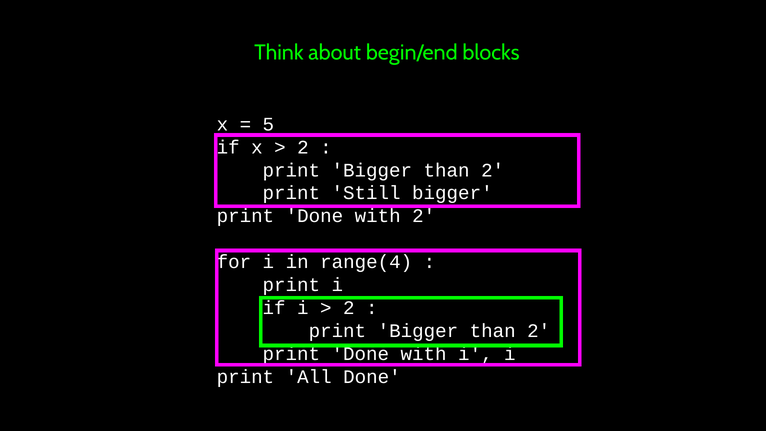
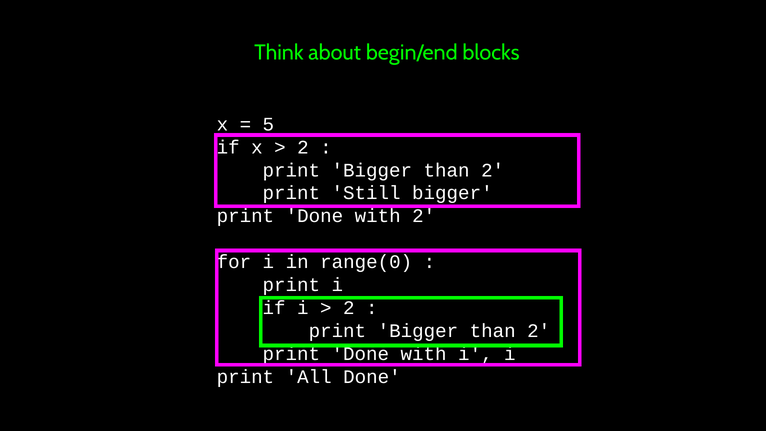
range(4: range(4 -> range(0 (366, 262)
